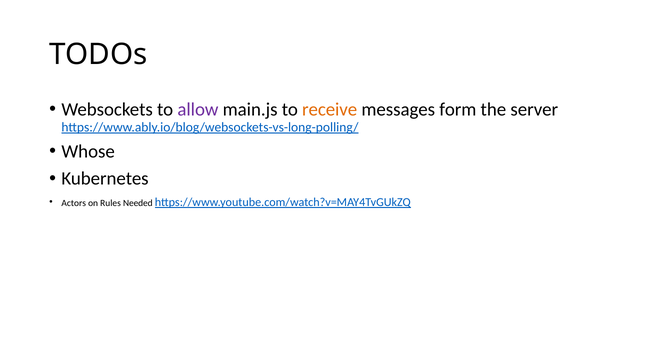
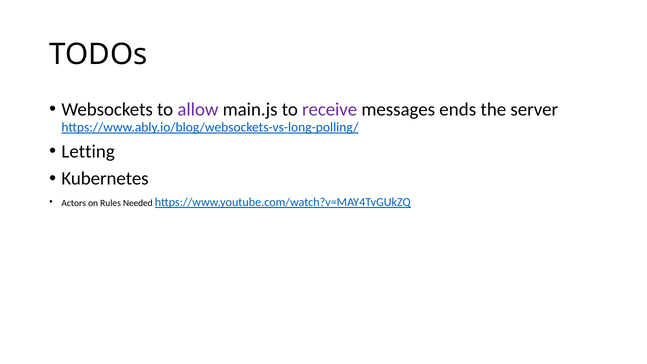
receive colour: orange -> purple (330, 109)
form: form -> ends (458, 109)
Whose: Whose -> Letting (88, 151)
